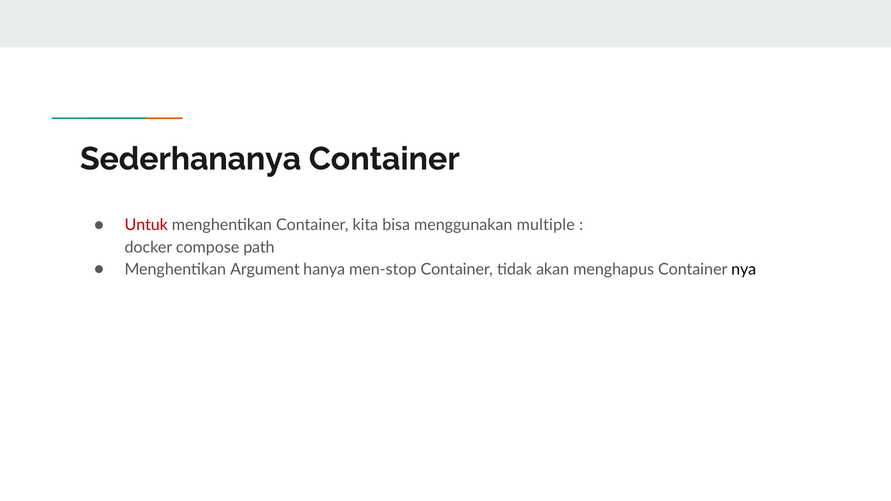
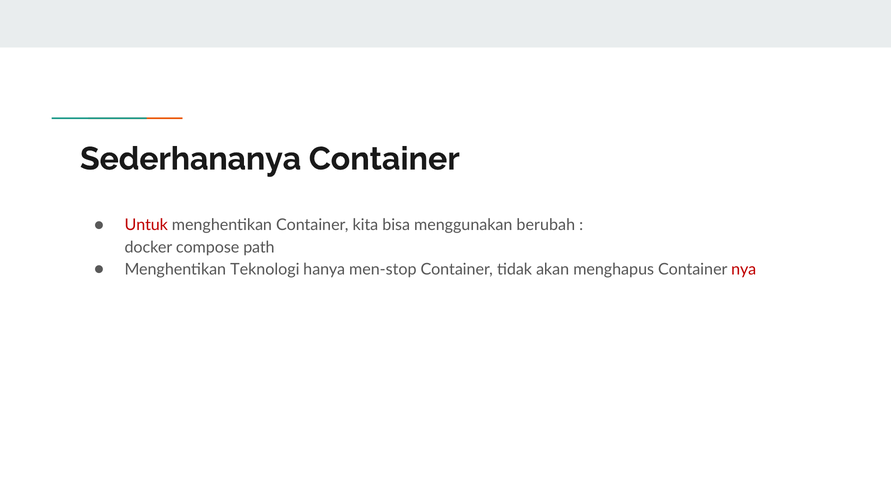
multiple: multiple -> berubah (546, 225)
Argument: Argument -> Teknologi (265, 270)
nya colour: black -> red (744, 270)
